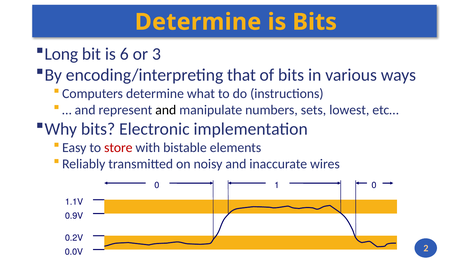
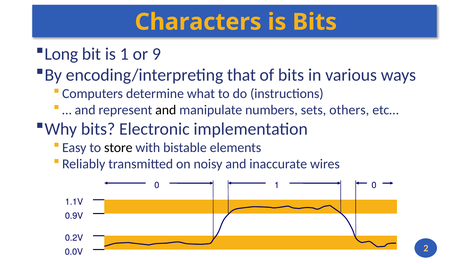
Determine: Determine -> Characters (198, 22)
is 6: 6 -> 1 (124, 54)
3: 3 -> 9 (156, 54)
lowest: lowest -> others (349, 110)
store colour: red -> black (118, 147)
